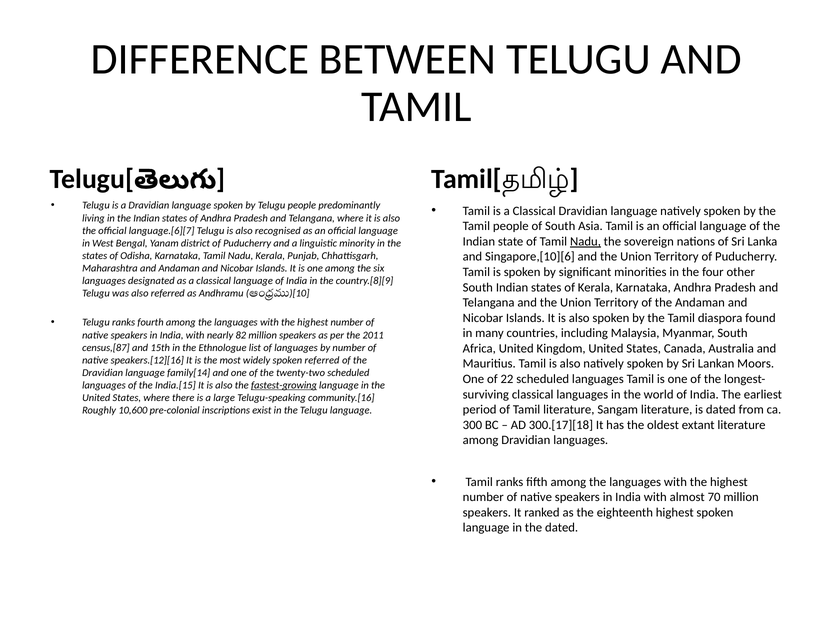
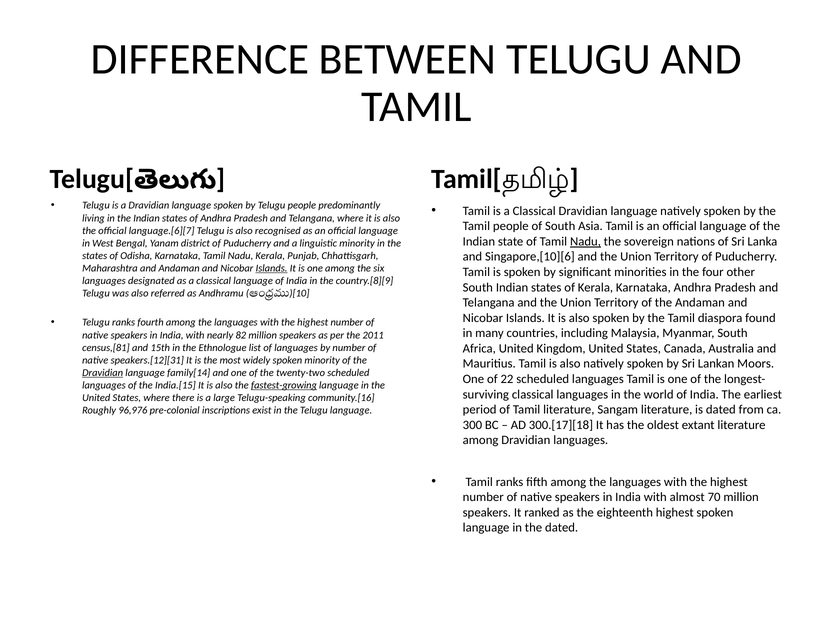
Islands underline: none -> present (272, 268)
census,[87: census,[87 -> census,[81 (106, 347)
speakers.[12][16: speakers.[12][16 -> speakers.[12][31 (147, 360)
spoken referred: referred -> minority (322, 360)
Dravidian underline: none -> present (103, 373)
10,600: 10,600 -> 96,976 (133, 410)
